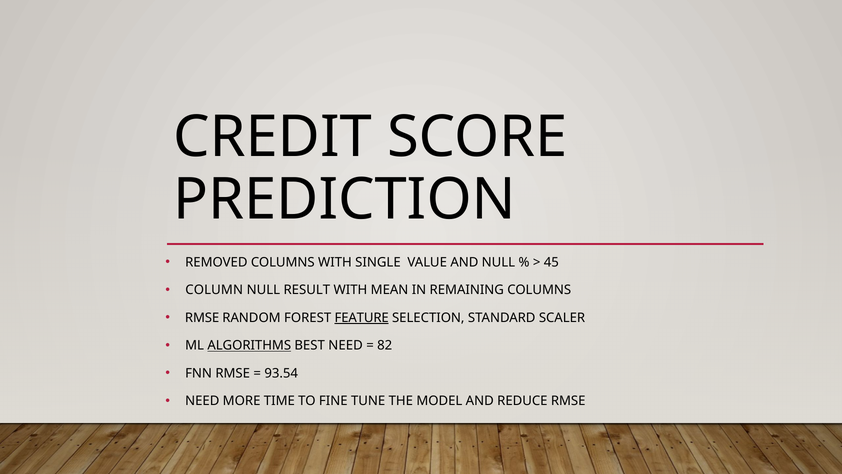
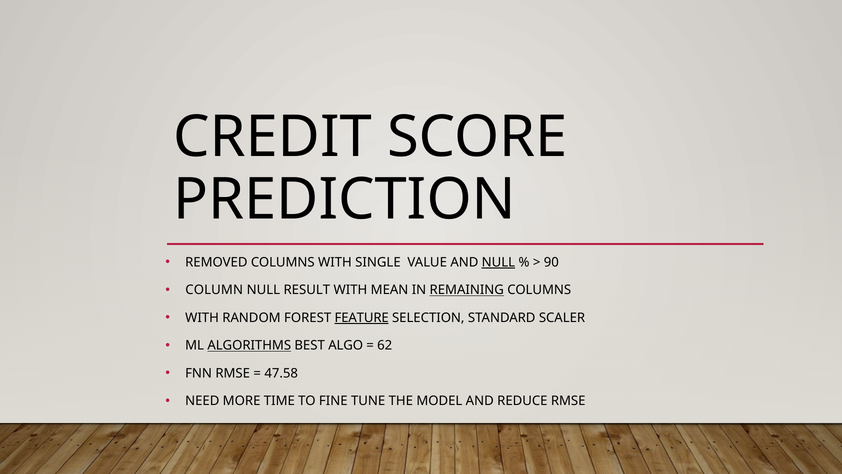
NULL underline: none -> present (498, 262)
45: 45 -> 90 (551, 262)
REMAINING underline: none -> present (467, 290)
RMSE: RMSE -> WITH (202, 318)
BEST NEED: NEED -> ALGO (346, 345)
82: 82 -> 62 (385, 345)
93.54: 93.54 -> 47.58 (281, 373)
